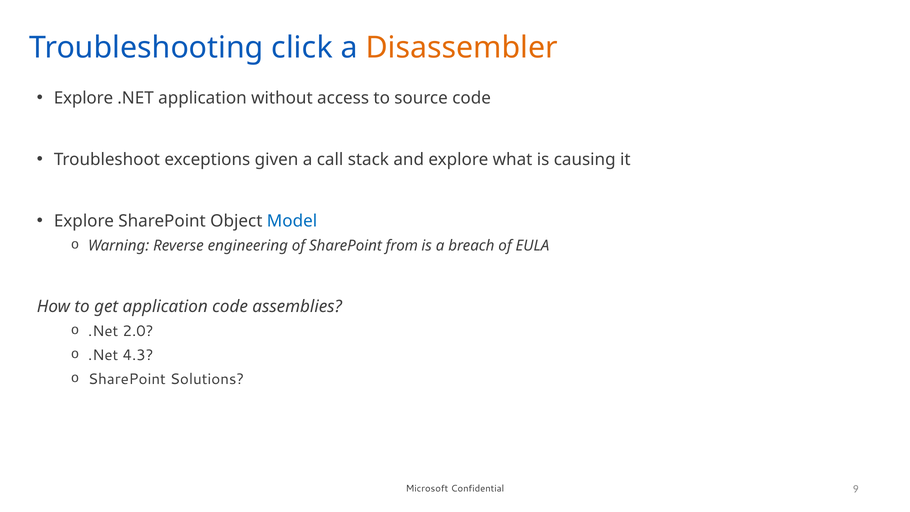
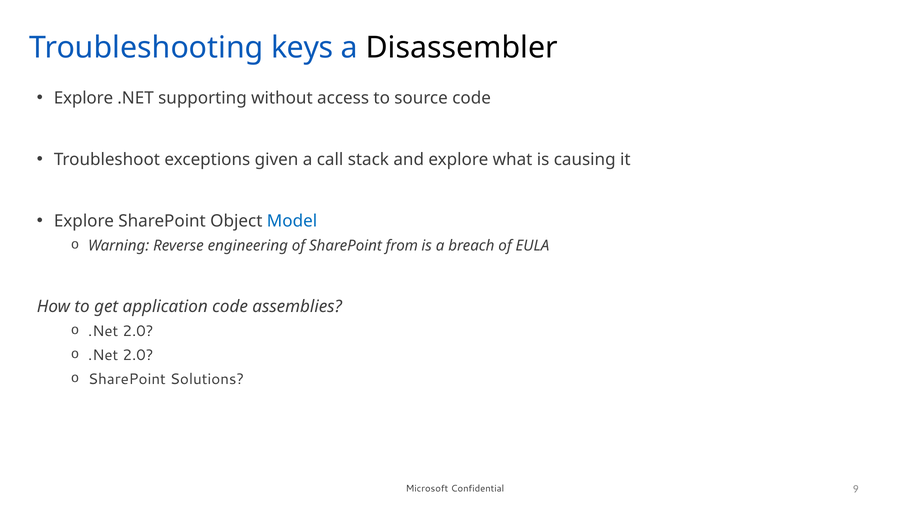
click: click -> keys (302, 48)
Disassembler colour: orange -> black (462, 48)
.NET application: application -> supporting (202, 98)
4.3: 4.3 -> 2.0 (138, 355)
